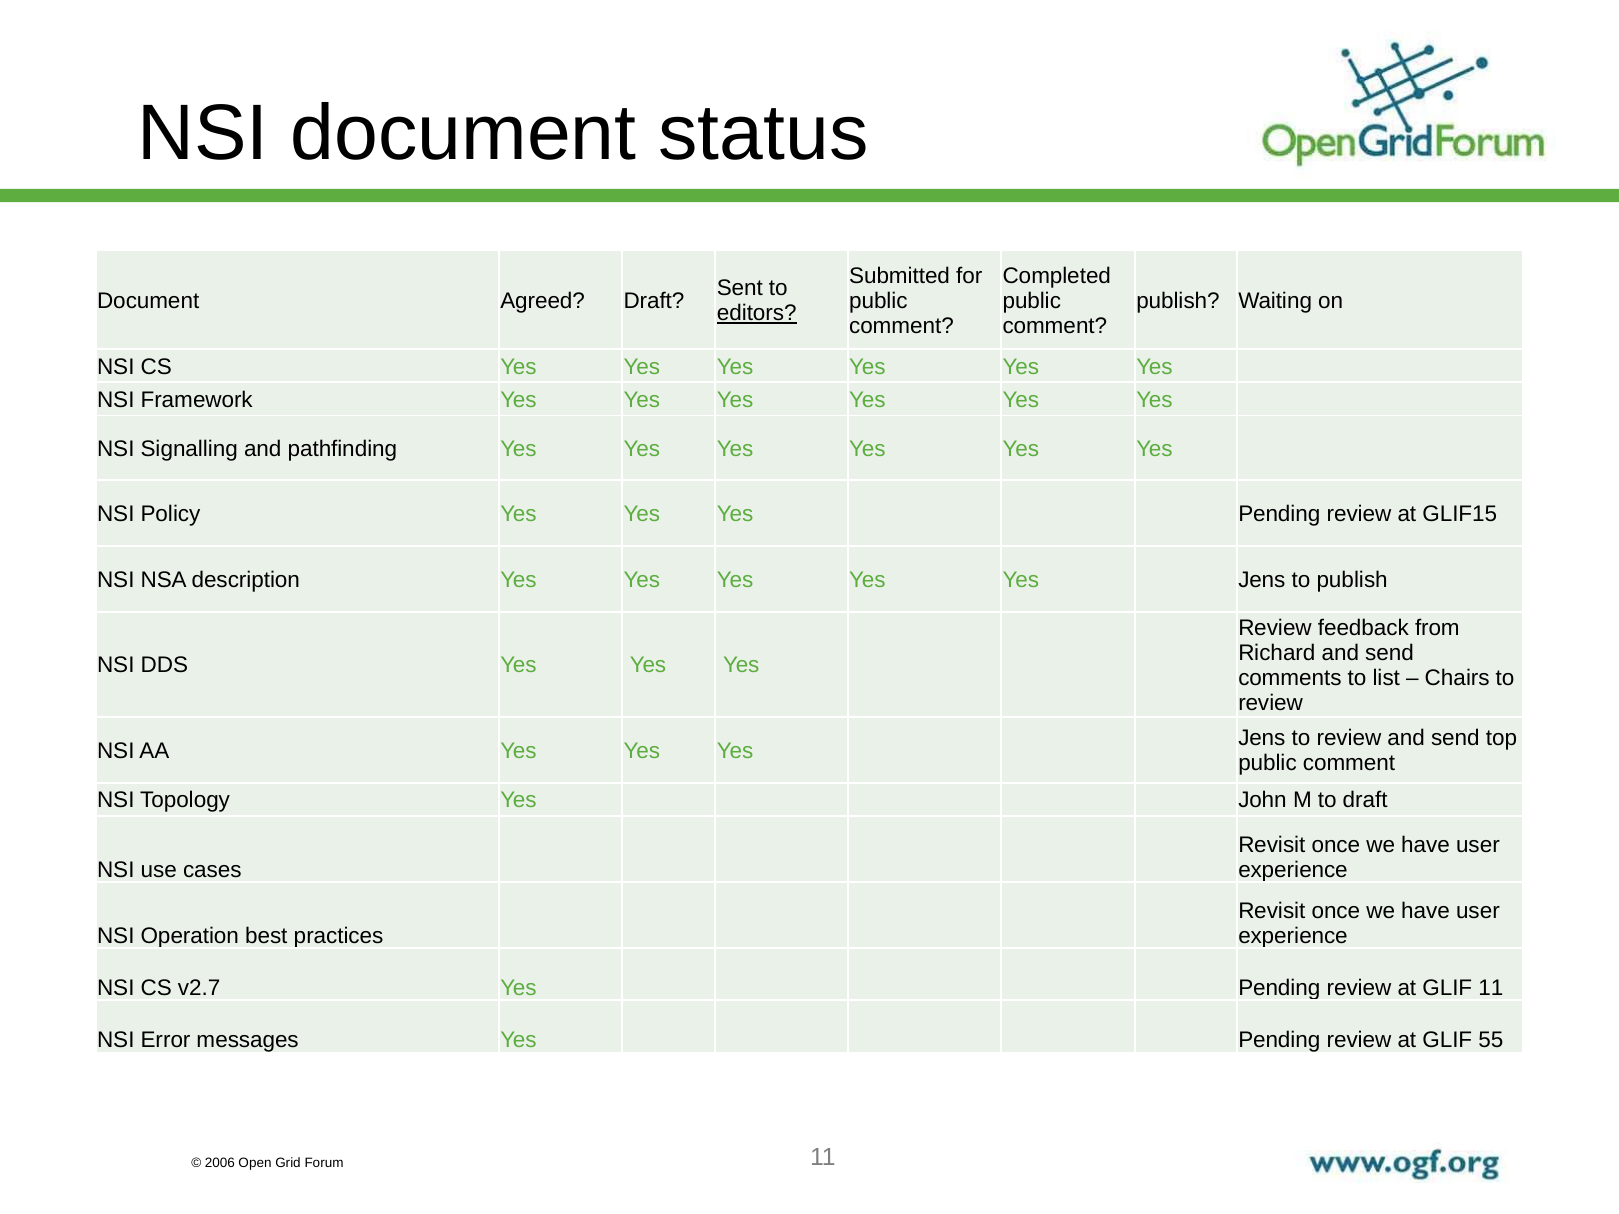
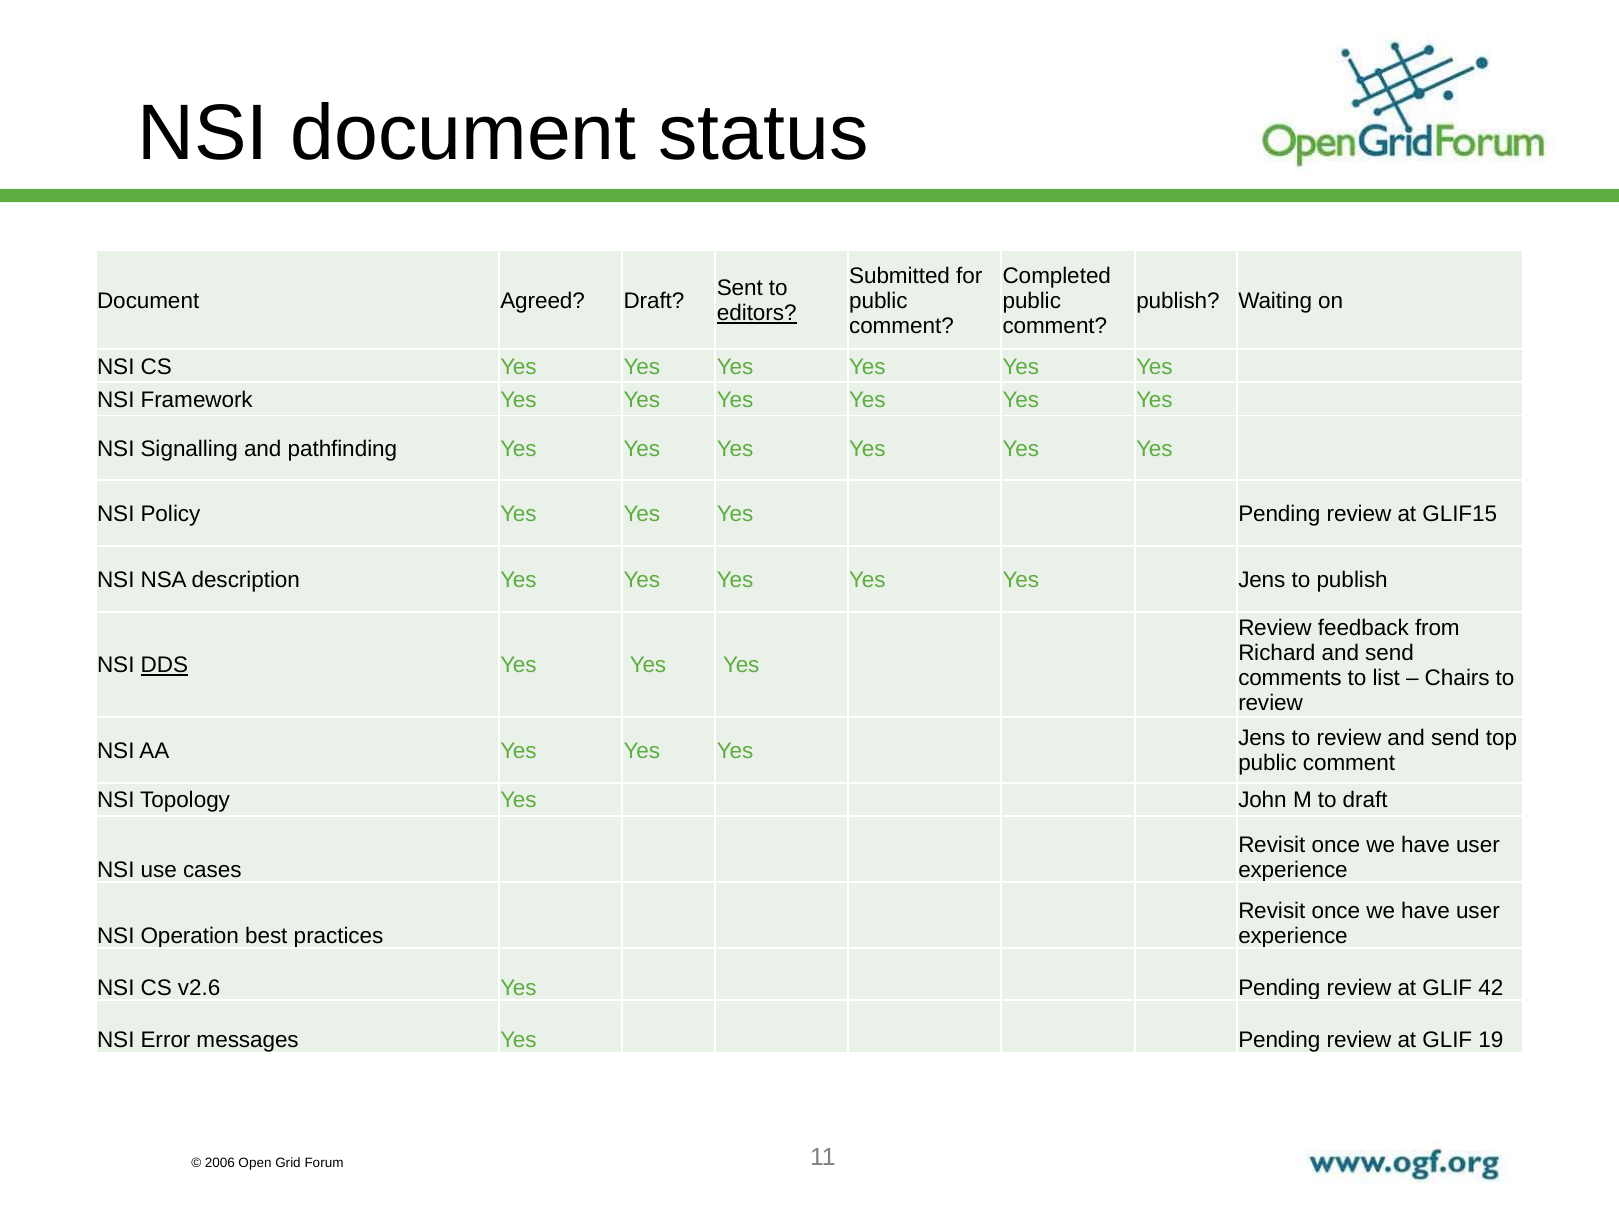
DDS underline: none -> present (164, 666)
v2.7: v2.7 -> v2.6 (199, 988)
GLIF 11: 11 -> 42 (1491, 988)
55: 55 -> 19 (1491, 1041)
